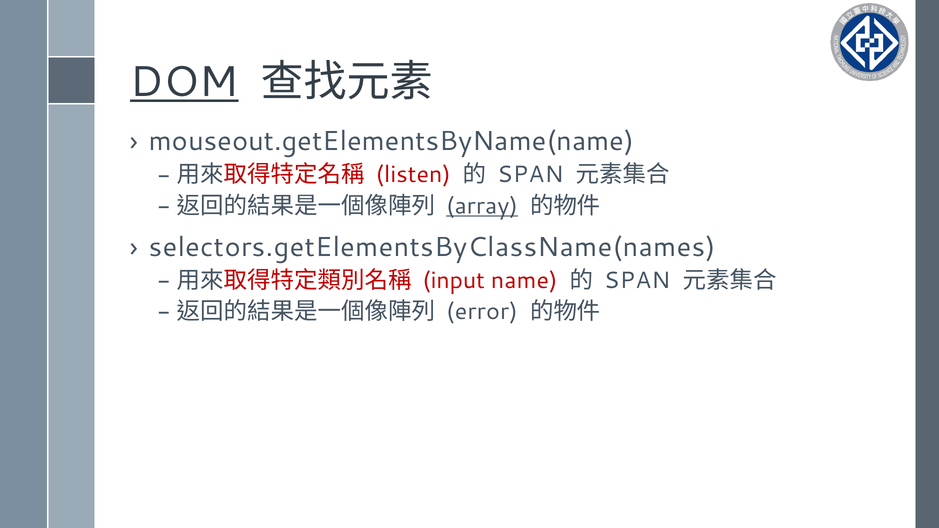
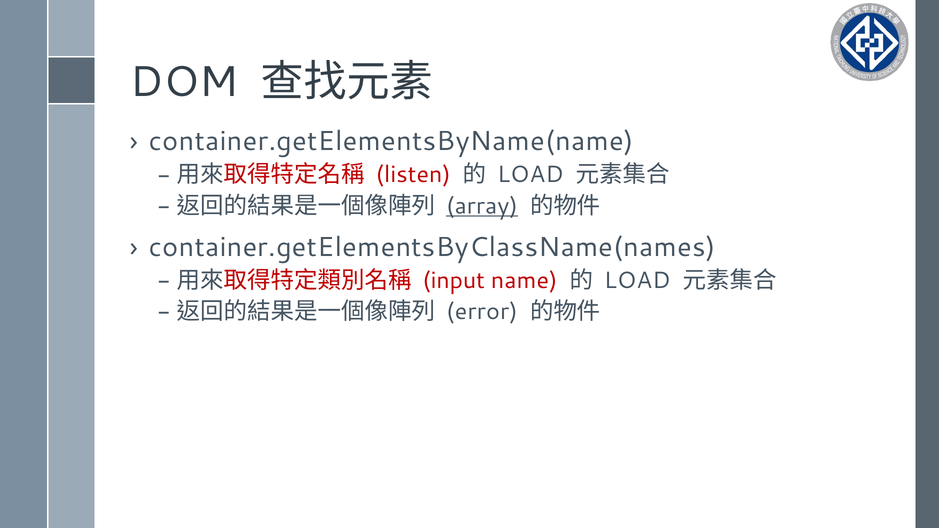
DOM underline: present -> none (184, 82)
mouseout.getElementsByName(name: mouseout.getElementsByName(name -> container.getElementsByName(name (391, 141)
SPAN: SPAN -> LOAD (530, 175)
selectors.getElementsByClassName(names: selectors.getElementsByClassName(names -> container.getElementsByClassName(names (432, 247)
SPAN: SPAN -> LOAD (637, 280)
